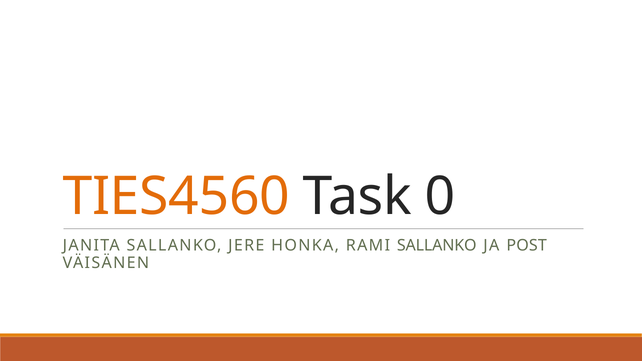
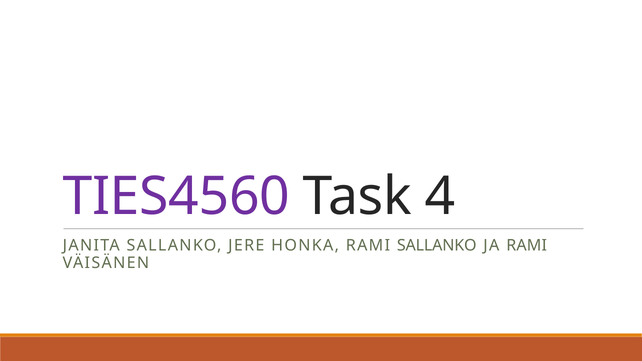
TIES4560 colour: orange -> purple (176, 197)
0: 0 -> 4 (440, 197)
JA POST: POST -> RAMI (527, 246)
